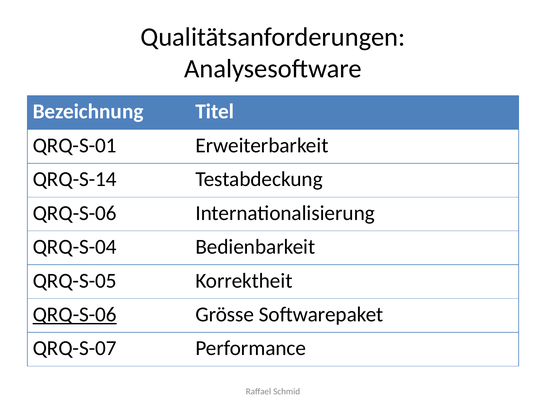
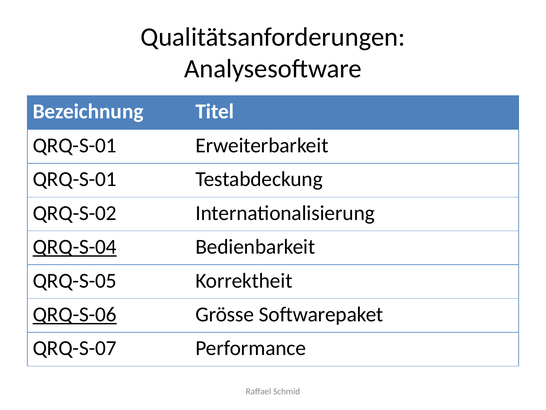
QRQ-S-14: QRQ-S-14 -> QRQ-S-01 (75, 179)
QRQ-S-06: QRQ-S-06 -> QRQ-S-02 (75, 213)
QRQ-S-04 underline: none -> present (75, 247)
